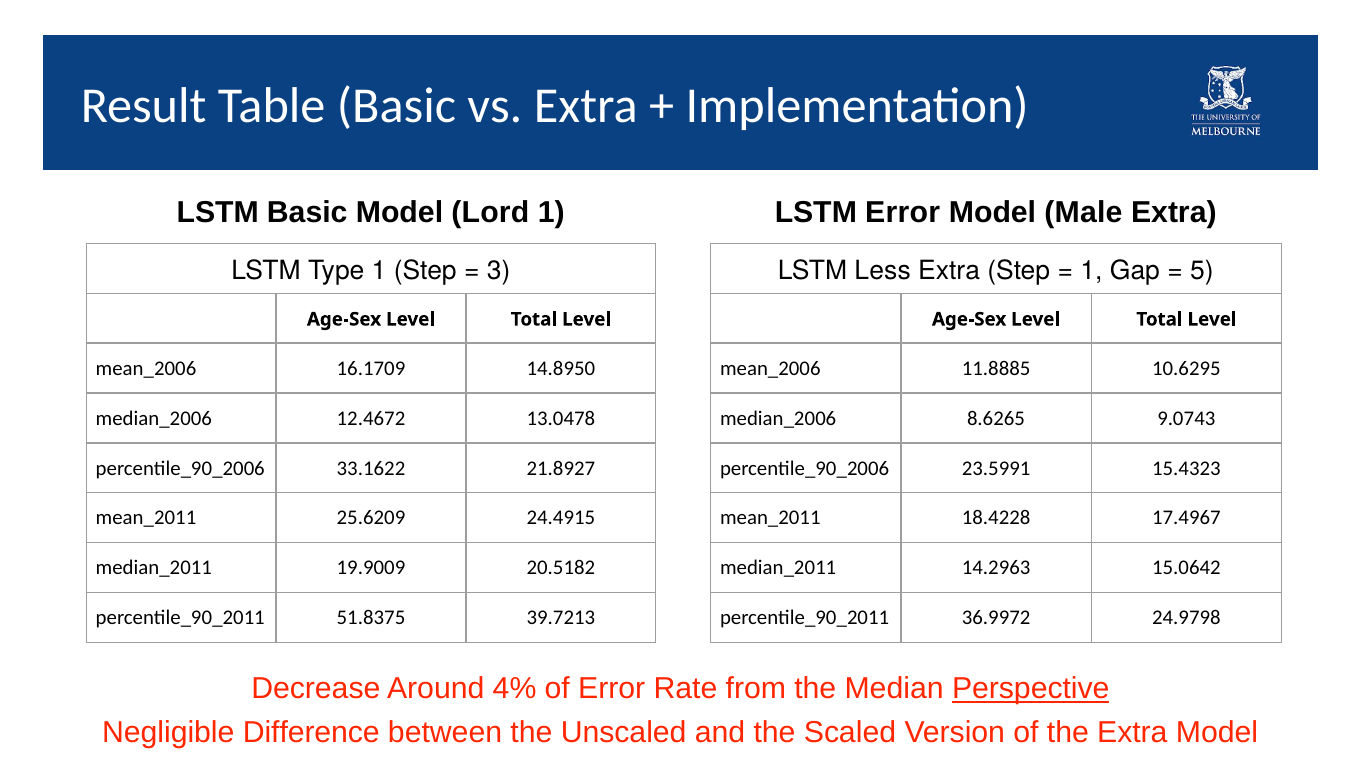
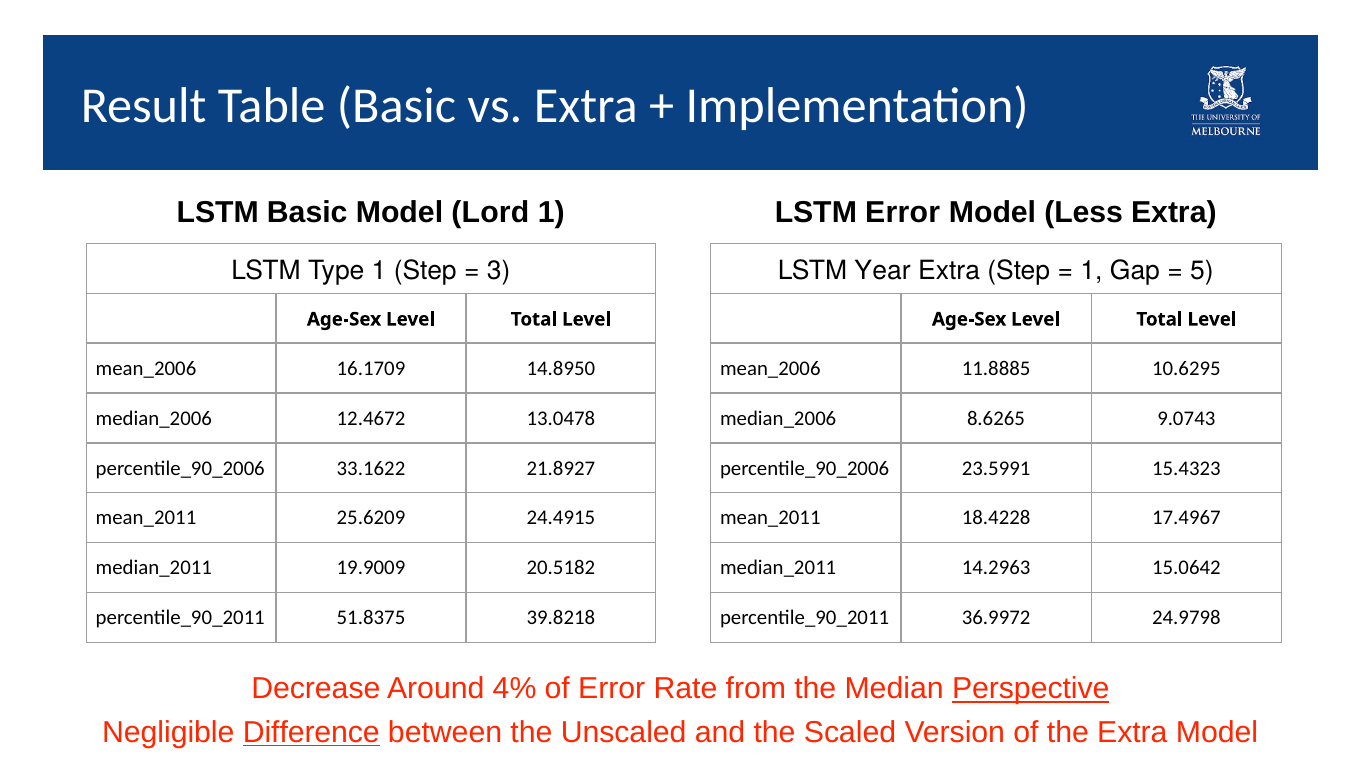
Male: Male -> Less (1084, 212)
Less: Less -> Year (883, 271)
39.7213: 39.7213 -> 39.8218 (561, 618)
Difference underline: none -> present (311, 733)
